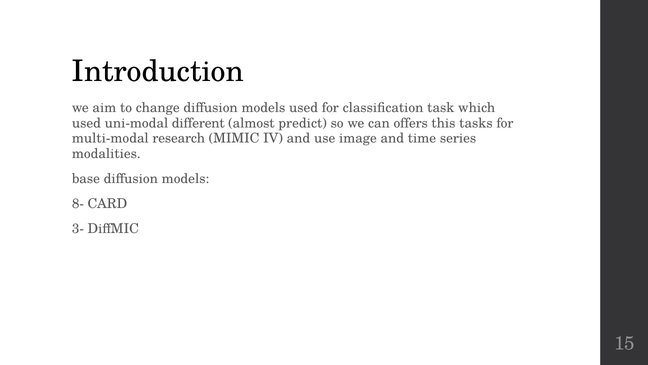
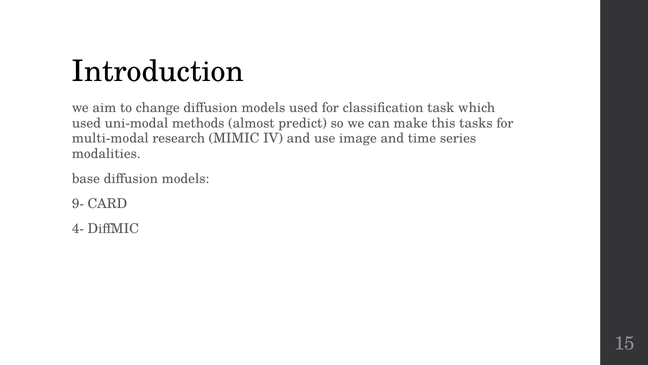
different: different -> methods (198, 123)
offers: offers -> make (411, 123)
8-: 8- -> 9- (78, 204)
3-: 3- -> 4- (78, 228)
